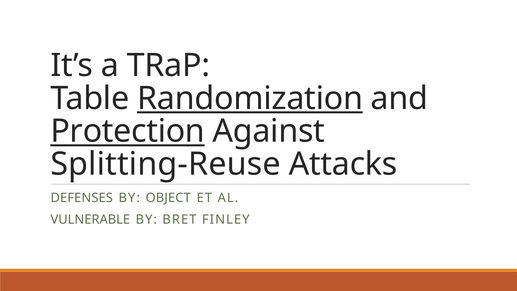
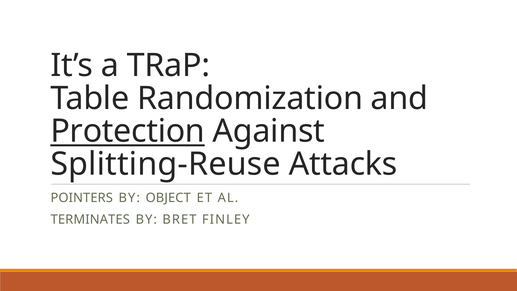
Randomization underline: present -> none (250, 98)
DEFENSES: DEFENSES -> POINTERS (82, 198)
VULNERABLE: VULNERABLE -> TERMINATES (90, 219)
